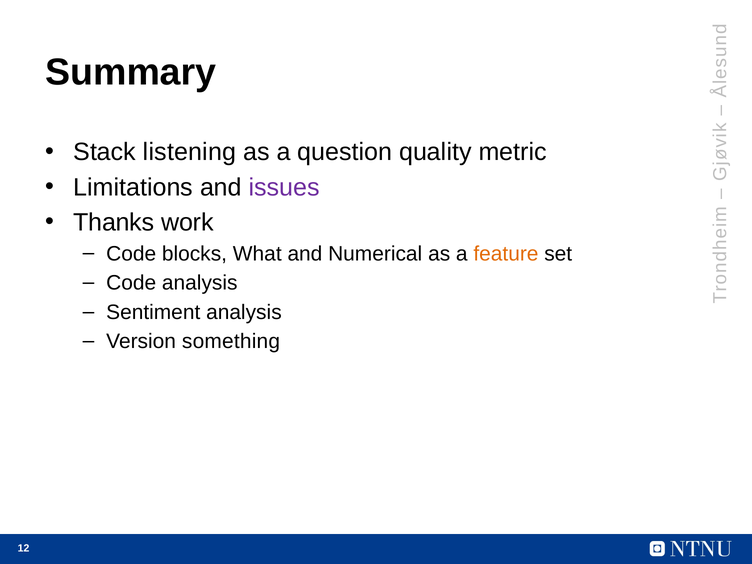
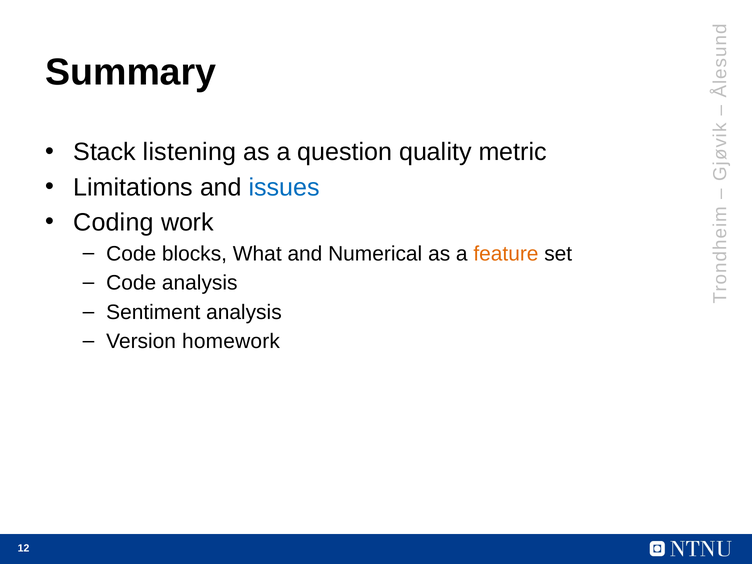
issues colour: purple -> blue (284, 187)
Thanks: Thanks -> Coding (114, 222)
something: something -> homework (231, 342)
